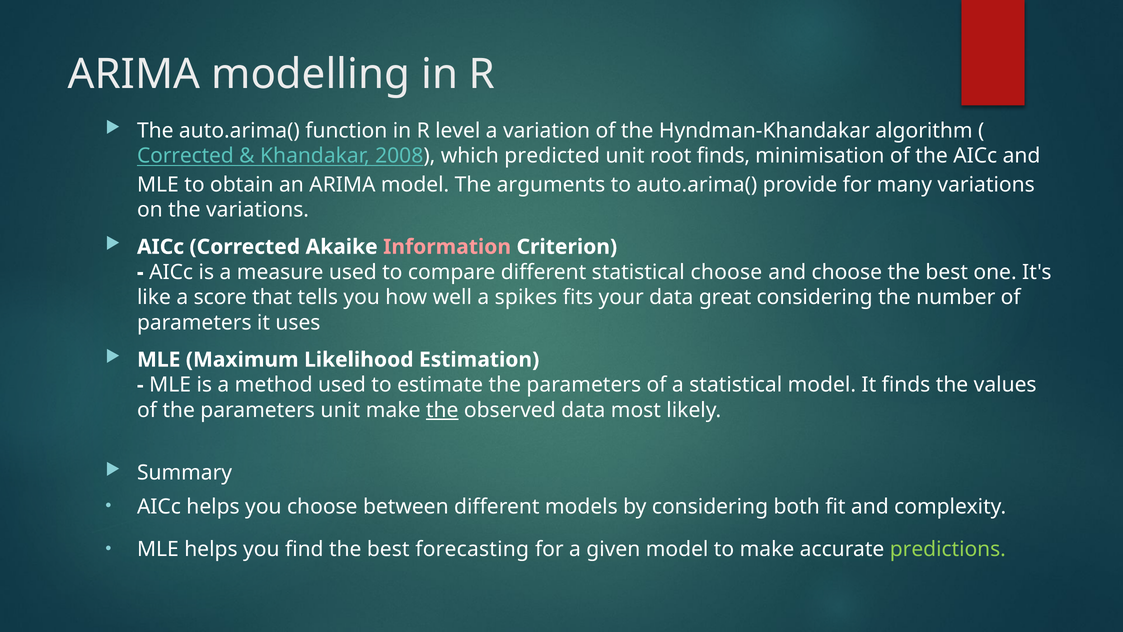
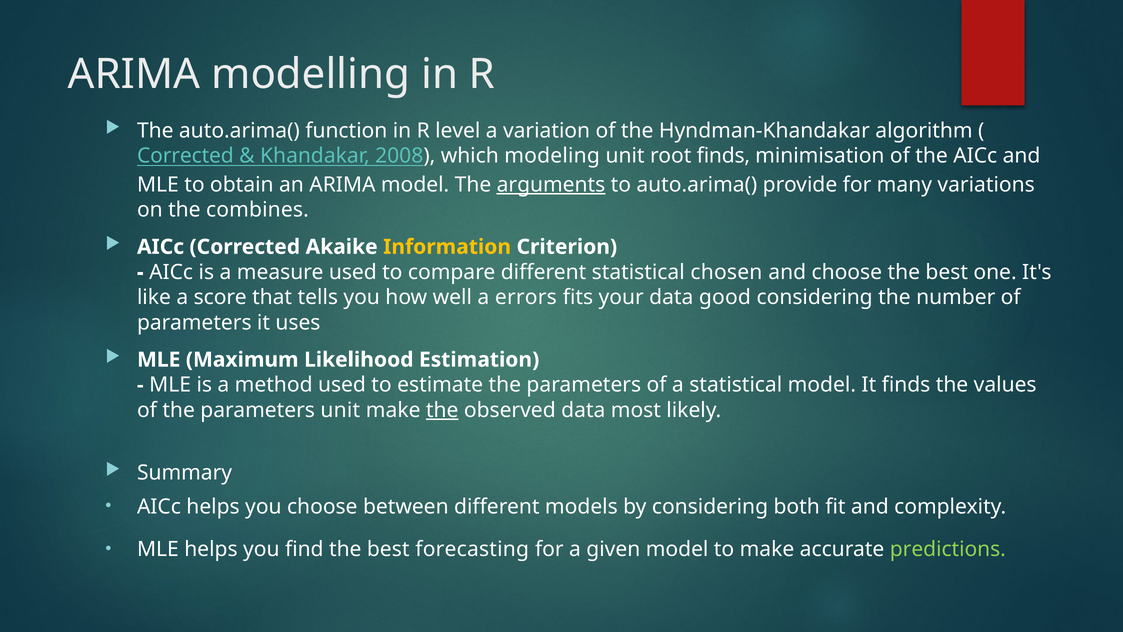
predicted: predicted -> modeling (552, 156)
arguments underline: none -> present (551, 185)
the variations: variations -> combines (257, 210)
Information colour: pink -> yellow (447, 247)
statistical choose: choose -> chosen (726, 272)
spikes: spikes -> errors (526, 297)
great: great -> good (725, 297)
